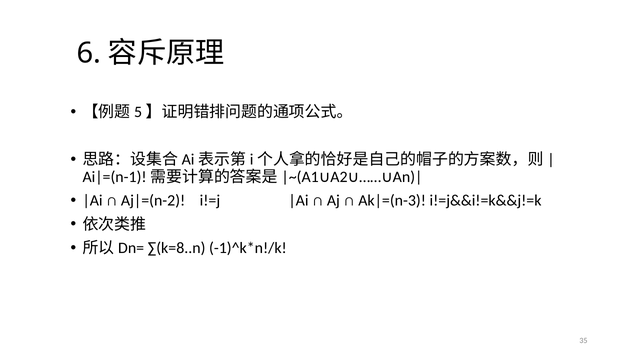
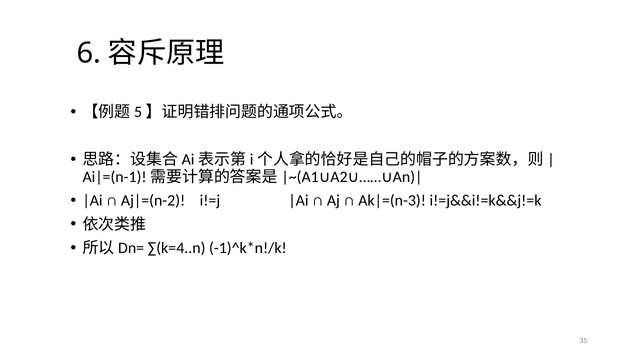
∑(k=8..n: ∑(k=8..n -> ∑(k=4..n (177, 249)
